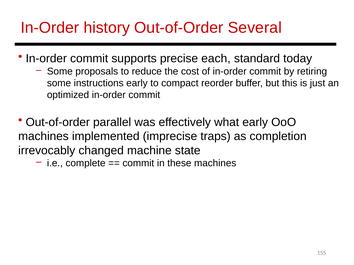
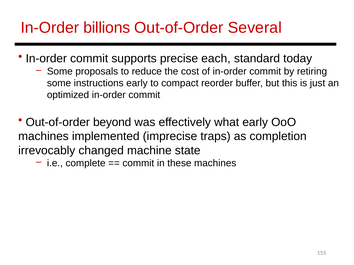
history: history -> billions (107, 28)
parallel: parallel -> beyond (112, 122)
